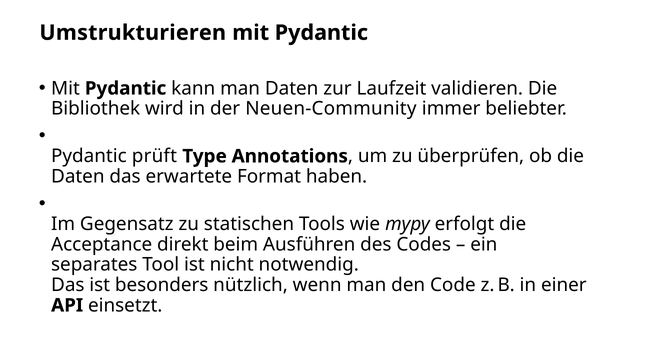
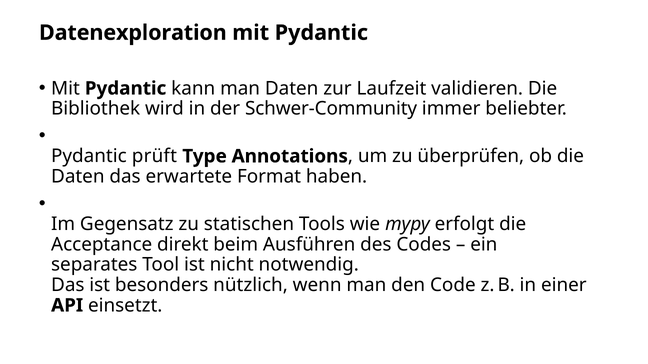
Umstrukturieren: Umstrukturieren -> Datenexploration (133, 33)
Neuen-Community: Neuen-Community -> Schwer-Community (331, 109)
